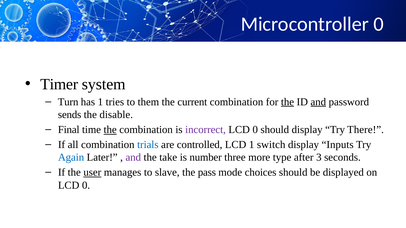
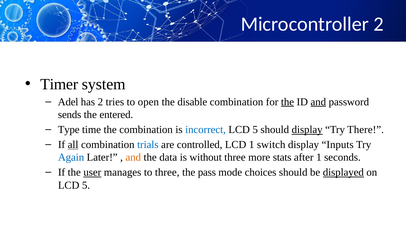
Microcontroller 0: 0 -> 2 (379, 24)
Turn: Turn -> Adel (68, 102)
has 1: 1 -> 2 (100, 102)
them: them -> open (148, 102)
current: current -> disable (192, 102)
disable: disable -> entered (116, 115)
Final: Final -> Type (69, 130)
the underline: present -> none (110, 130)
incorrect colour: purple -> blue (206, 130)
0: 0 -> 5 (255, 130)
display underline: none -> present (307, 130)
all underline: none -> present (73, 145)
and colour: purple -> orange (133, 158)
take: take -> data (168, 158)
number: number -> without (206, 158)
type: type -> stats (282, 158)
after 3: 3 -> 1 (319, 158)
to slave: slave -> three (167, 173)
displayed underline: none -> present (343, 173)
0: 0 -> 5 (86, 185)
